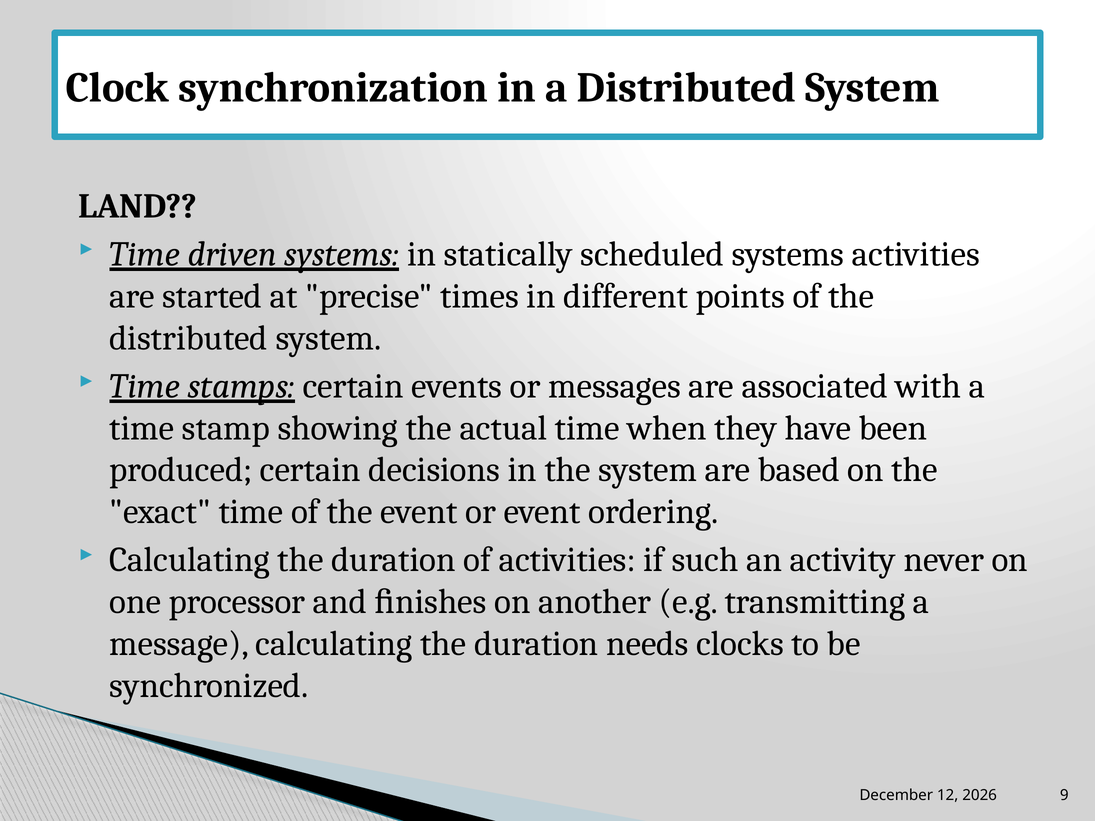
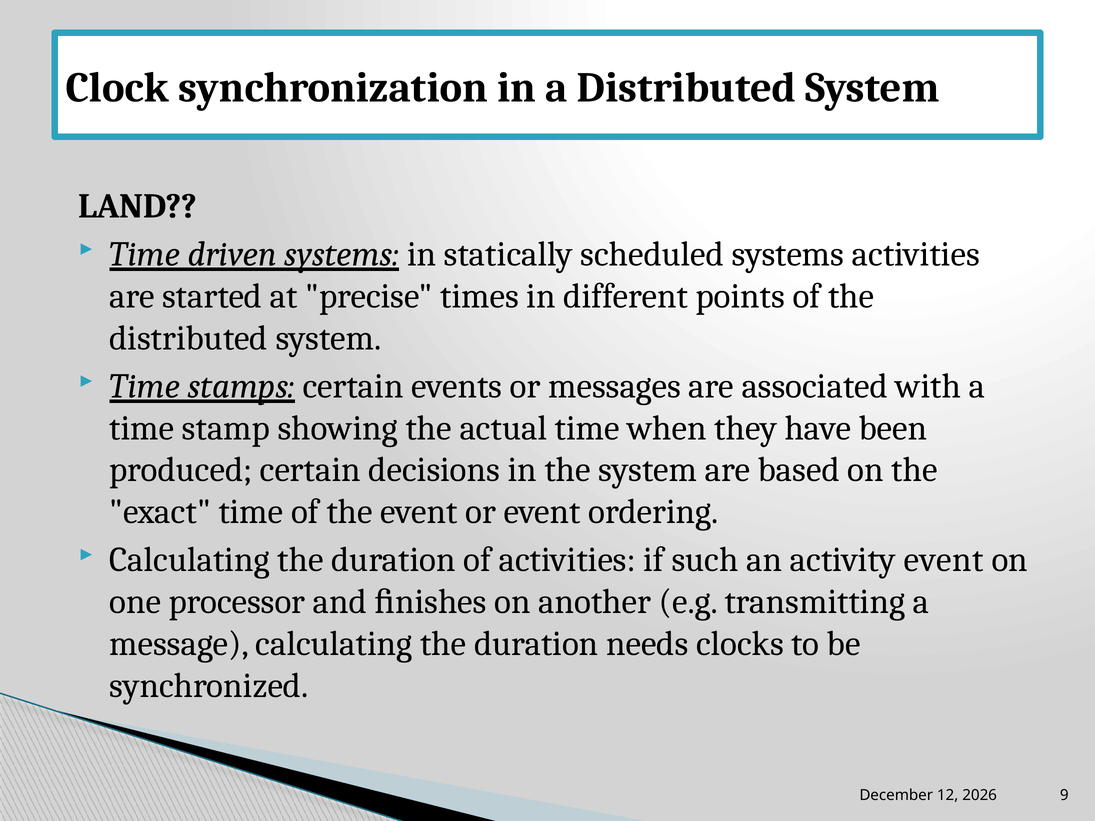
activity never: never -> event (944, 560)
